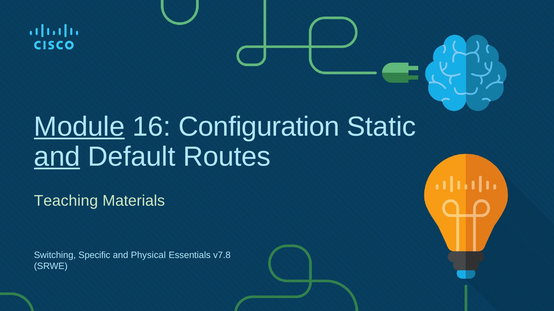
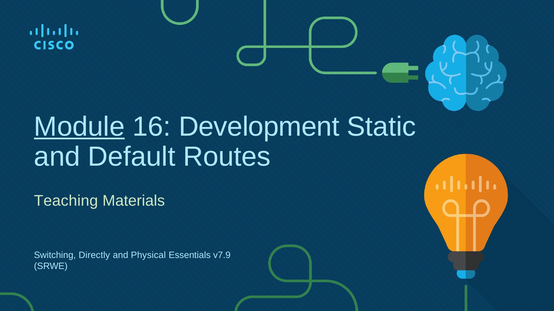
Configuration: Configuration -> Development (259, 127)
and underline: present -> none (57, 157)
Specific: Specific -> Directly (94, 256)
v7.8: v7.8 -> v7.9 (222, 256)
